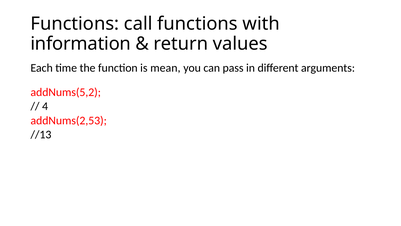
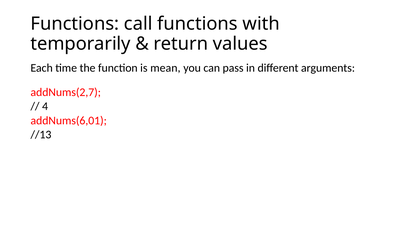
information: information -> temporarily (81, 44)
addNums(5,2: addNums(5,2 -> addNums(2,7 (66, 92)
addNums(2,53: addNums(2,53 -> addNums(6,01 (69, 120)
